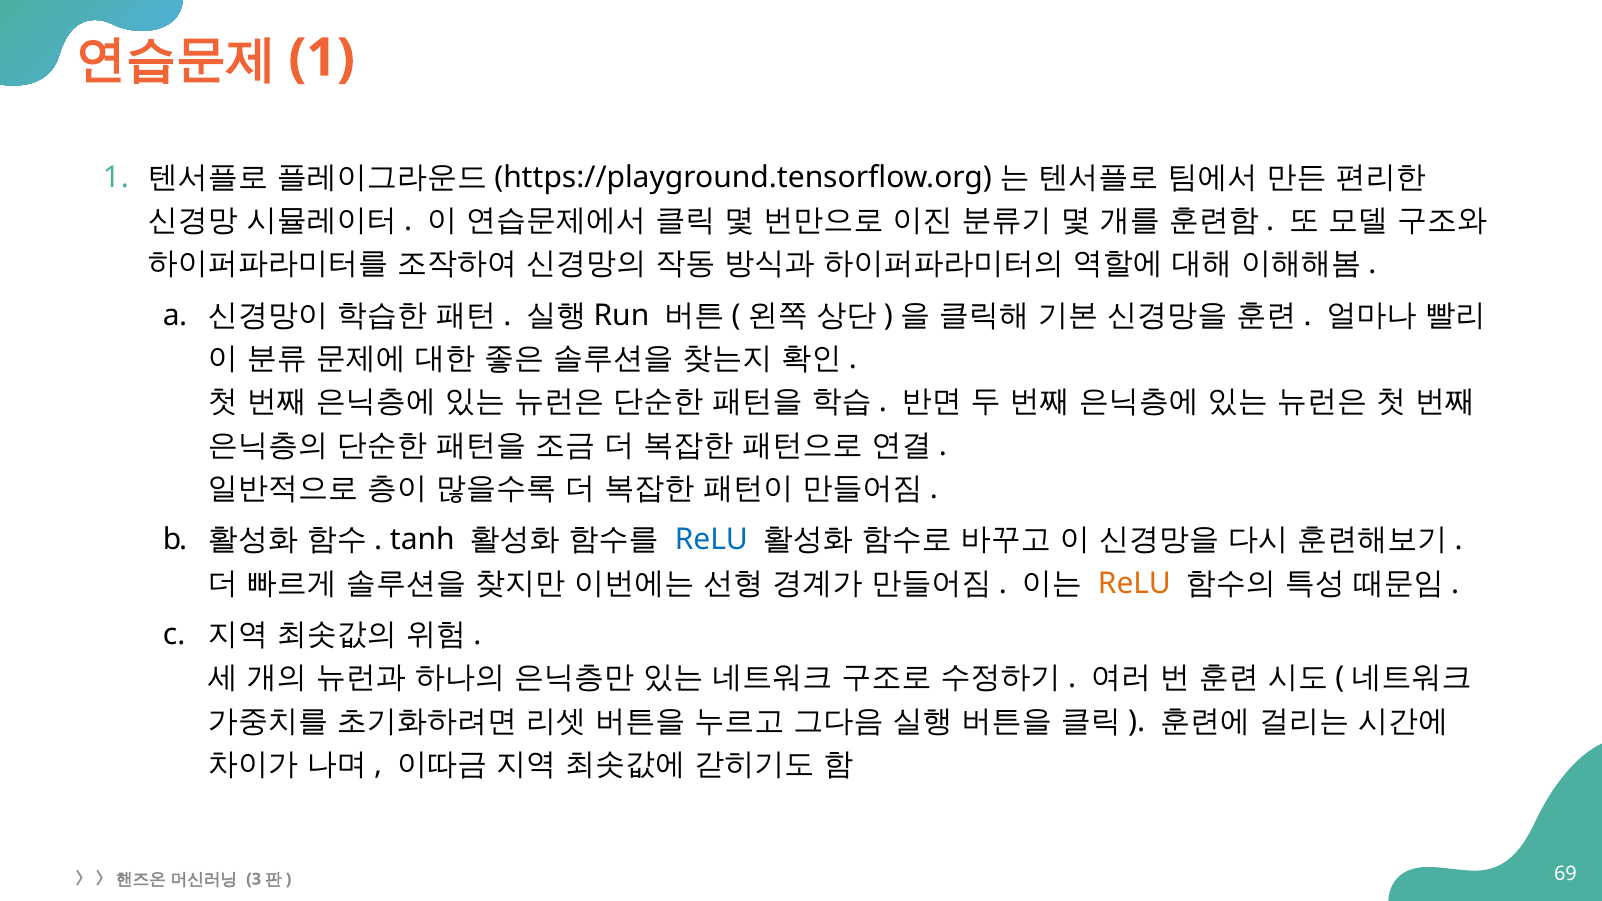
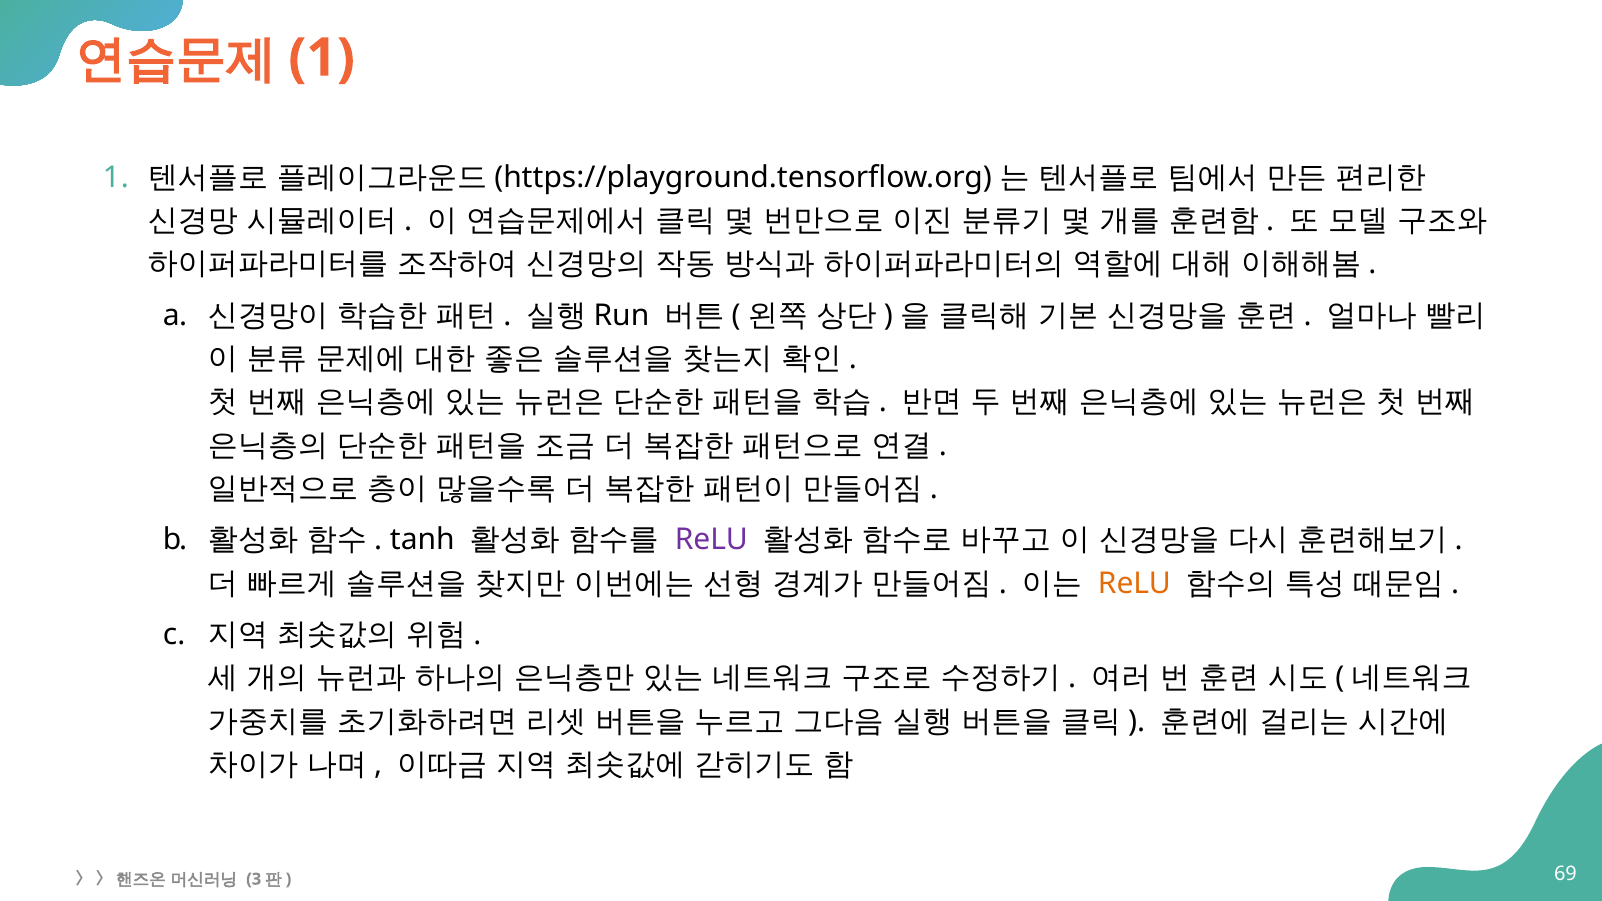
ReLU colour: blue -> purple (711, 540)
